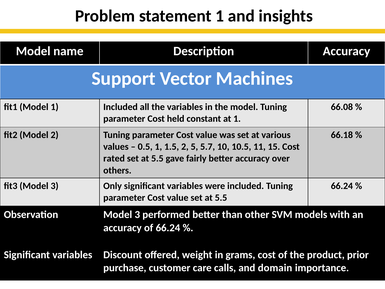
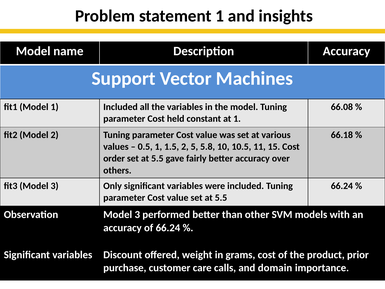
5.7: 5.7 -> 5.8 (208, 147)
rated: rated -> order (114, 158)
